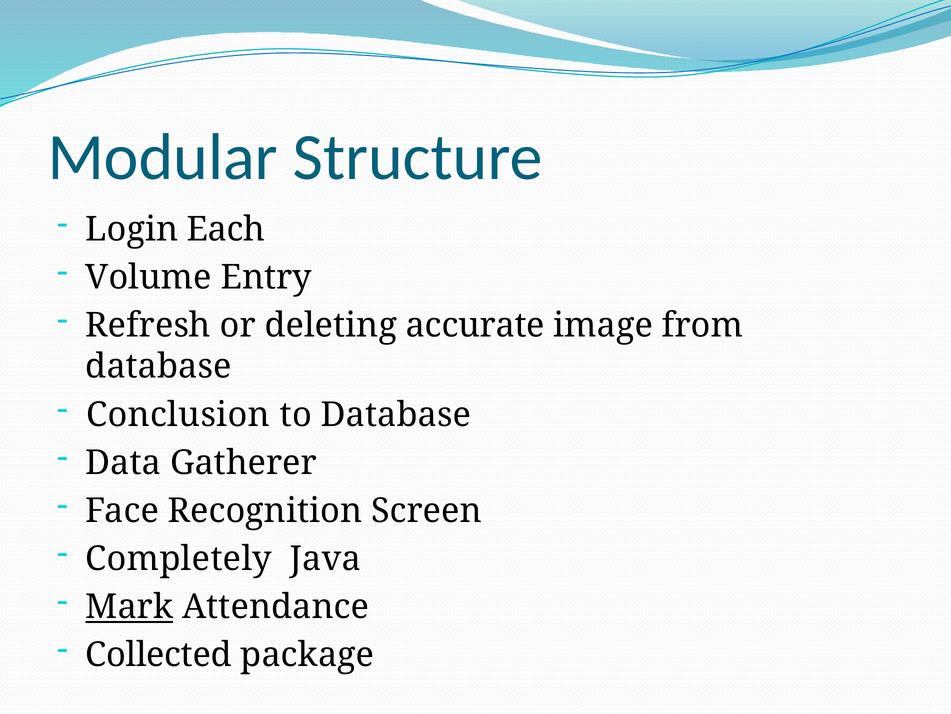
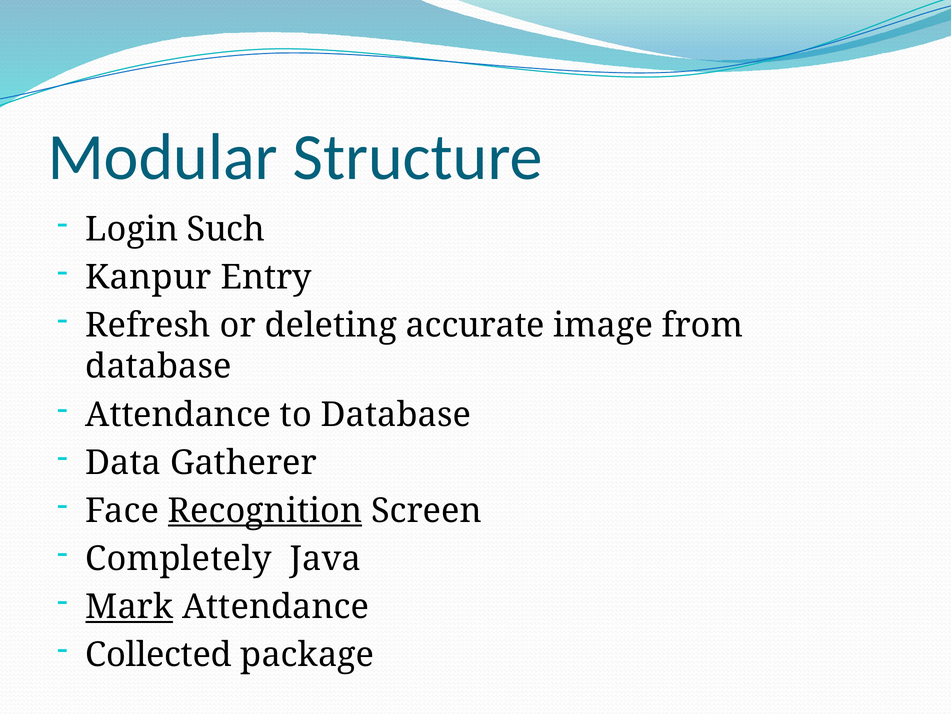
Each: Each -> Such (226, 229)
Volume: Volume -> Kanpur (148, 277)
Conclusion: Conclusion -> Attendance (178, 414)
Recognition underline: none -> present (265, 510)
